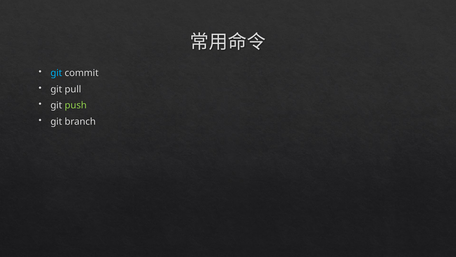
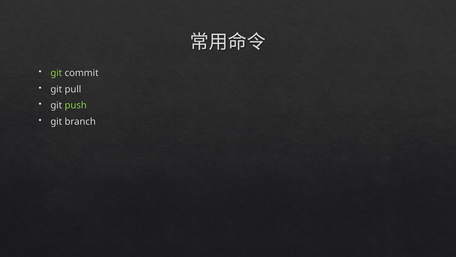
git colour: light blue -> light green (56, 73)
